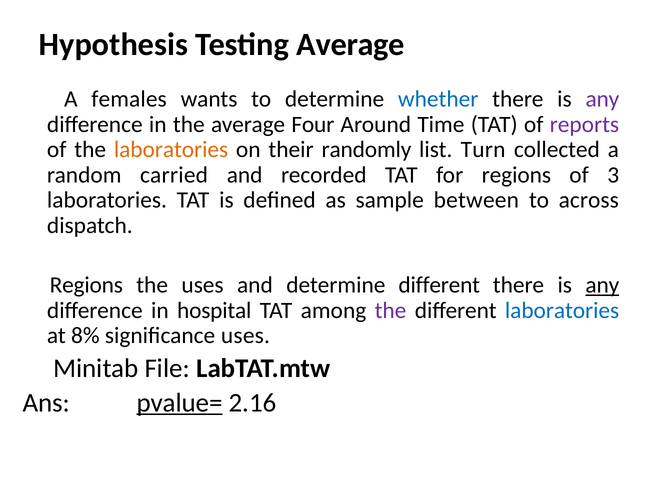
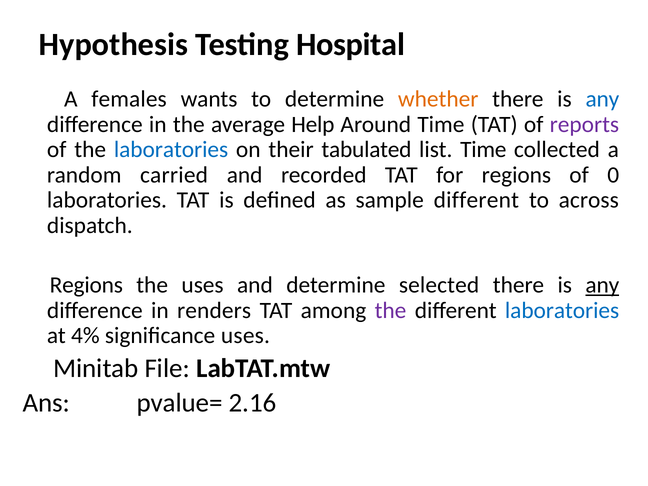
Testing Average: Average -> Hospital (351, 44)
whether colour: blue -> orange (438, 99)
any colour: purple -> blue (602, 99)
Four: Four -> Help (313, 124)
laboratories colour: orange -> blue (171, 150)
randomly: randomly -> tabulated (366, 150)
list Turn: Turn -> Time (483, 150)
3: 3 -> 0 (613, 175)
sample between: between -> different (476, 200)
determine different: different -> selected (439, 285)
hospital: hospital -> renders (214, 310)
8%: 8% -> 4% (85, 336)
pvalue= underline: present -> none (180, 403)
